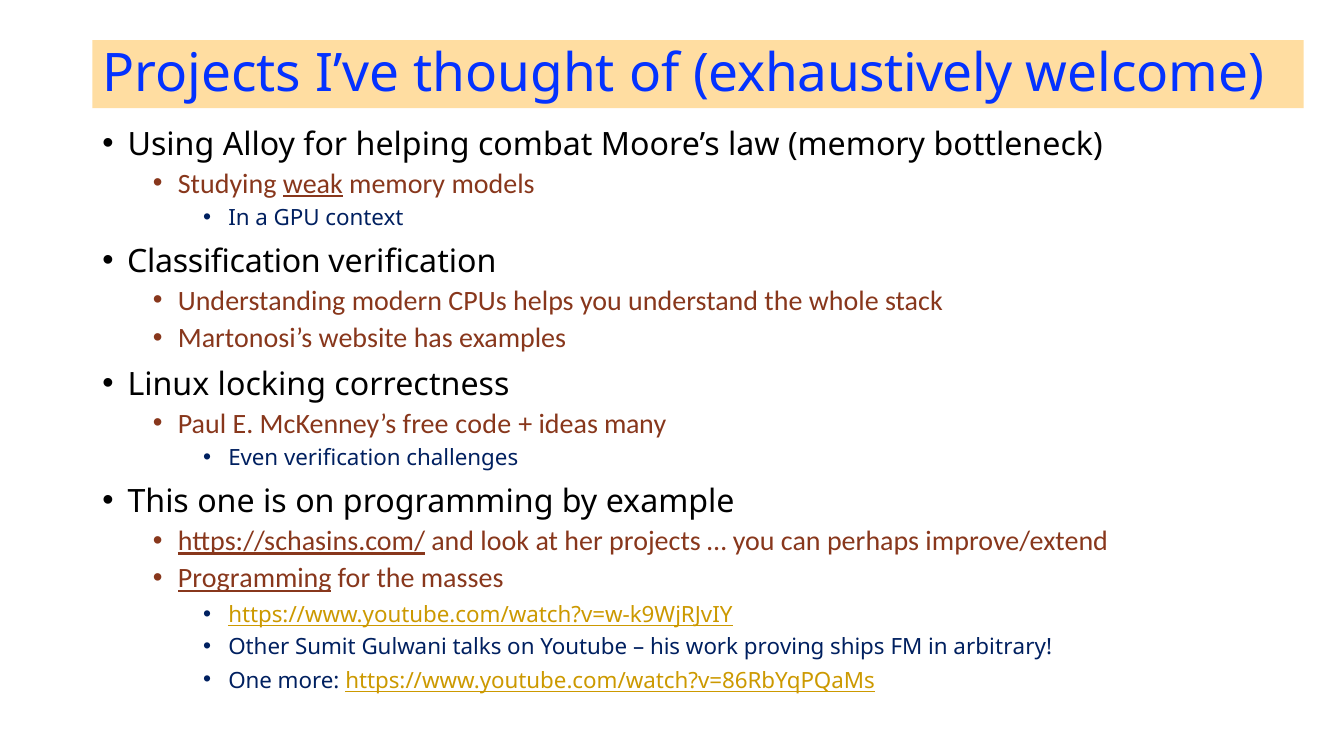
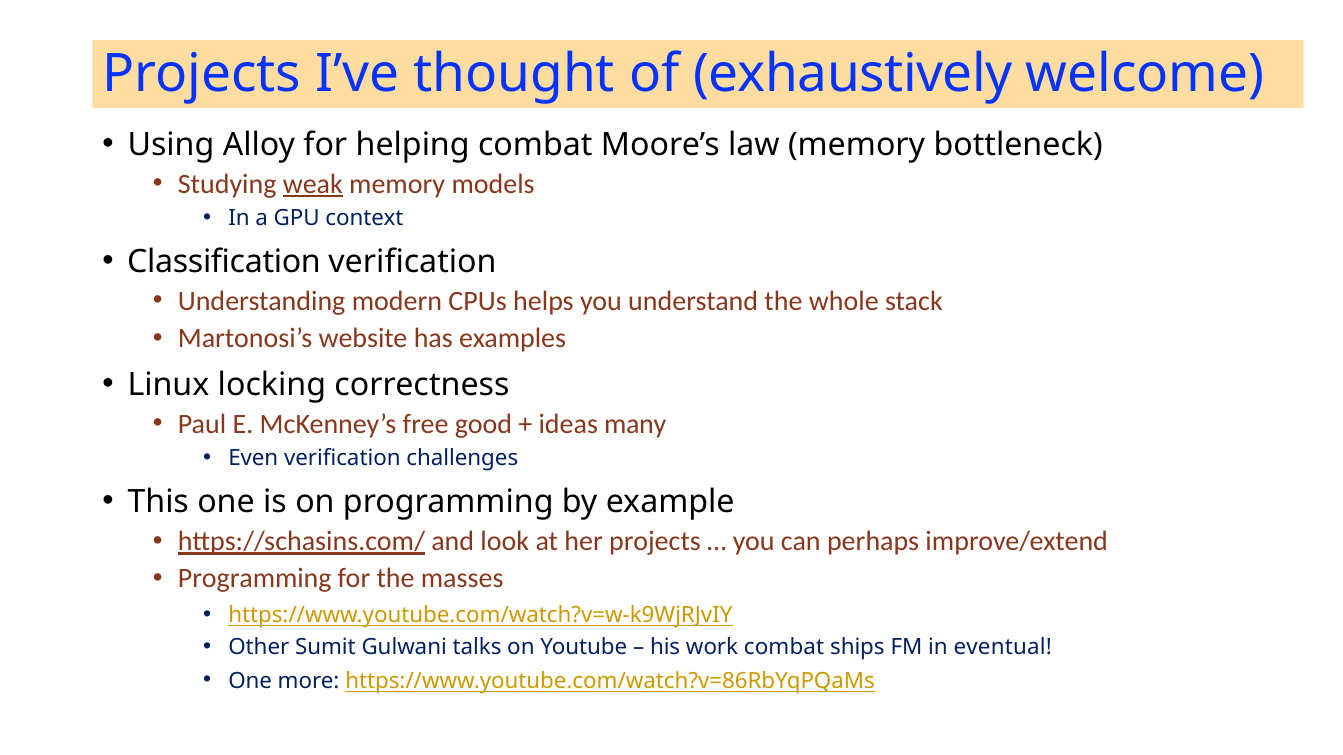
code: code -> good (483, 424)
Programming underline: present -> none (255, 579)
work proving: proving -> combat (784, 648)
arbitrary: arbitrary -> eventual (1003, 648)
